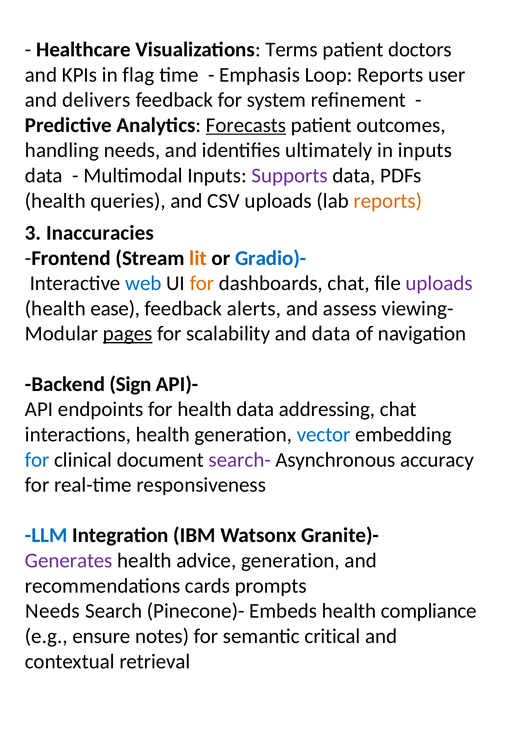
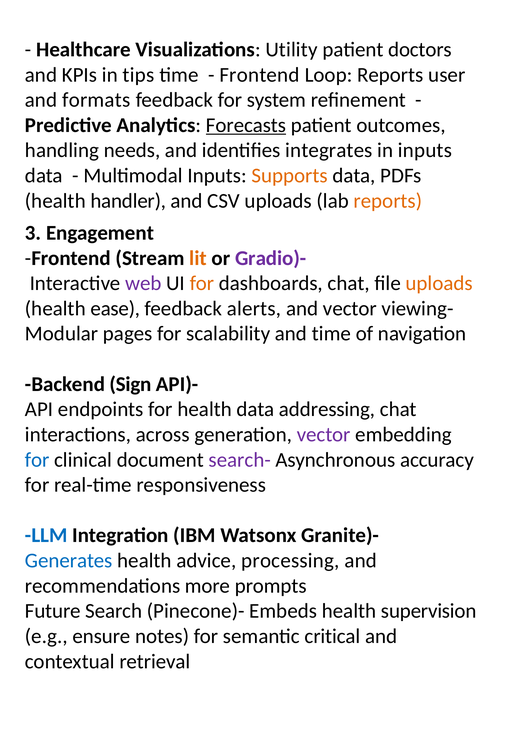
Terms: Terms -> Utility (291, 50)
flag: flag -> tips (138, 75)
Emphasis: Emphasis -> Frontend (259, 75)
delivers: delivers -> formats (96, 100)
ultimately: ultimately -> integrates (329, 150)
Supports colour: purple -> orange (290, 176)
queries: queries -> handler (128, 201)
Inaccuracies: Inaccuracies -> Engagement (100, 233)
Gradio)- colour: blue -> purple (271, 258)
web colour: blue -> purple (143, 283)
uploads colour: purple -> orange (439, 283)
and assess: assess -> vector (350, 309)
pages underline: present -> none (128, 334)
and data: data -> time (331, 334)
interactions health: health -> across (163, 435)
vector colour: blue -> purple (324, 435)
Generates colour: purple -> blue (69, 561)
advice generation: generation -> processing (290, 561)
cards: cards -> more (208, 586)
Needs: Needs -> Future (53, 611)
compliance: compliance -> supervision (429, 611)
